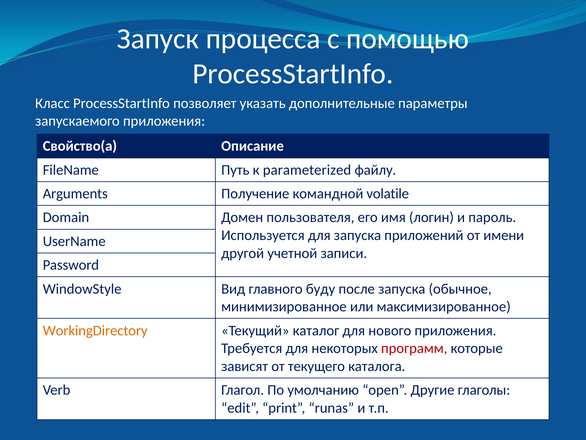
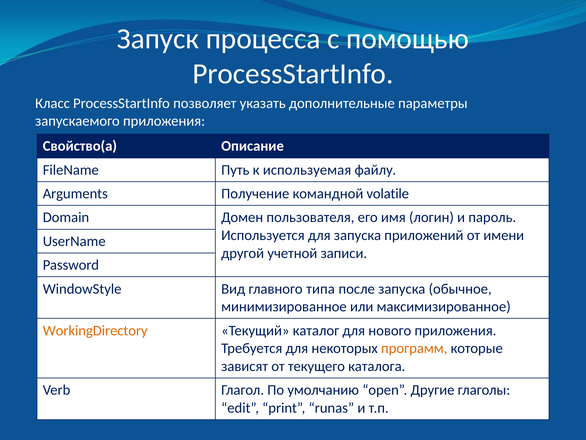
parameterized: parameterized -> используемая (307, 170)
буду: буду -> типа (321, 289)
программ colour: red -> orange (414, 348)
